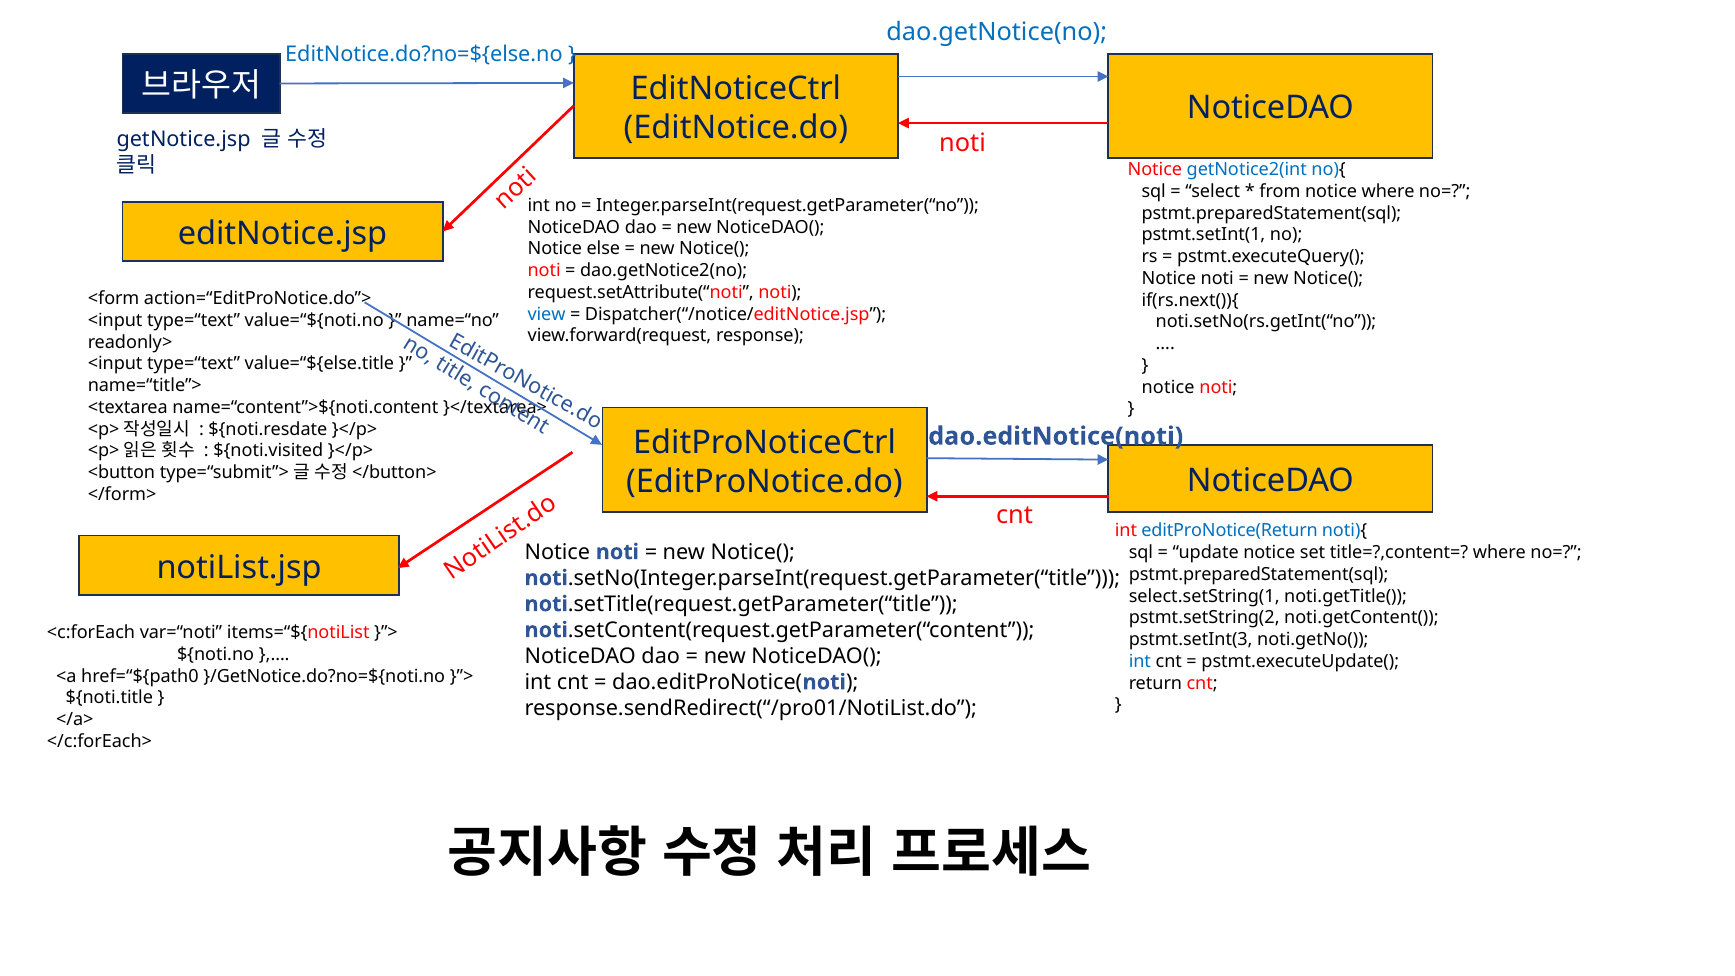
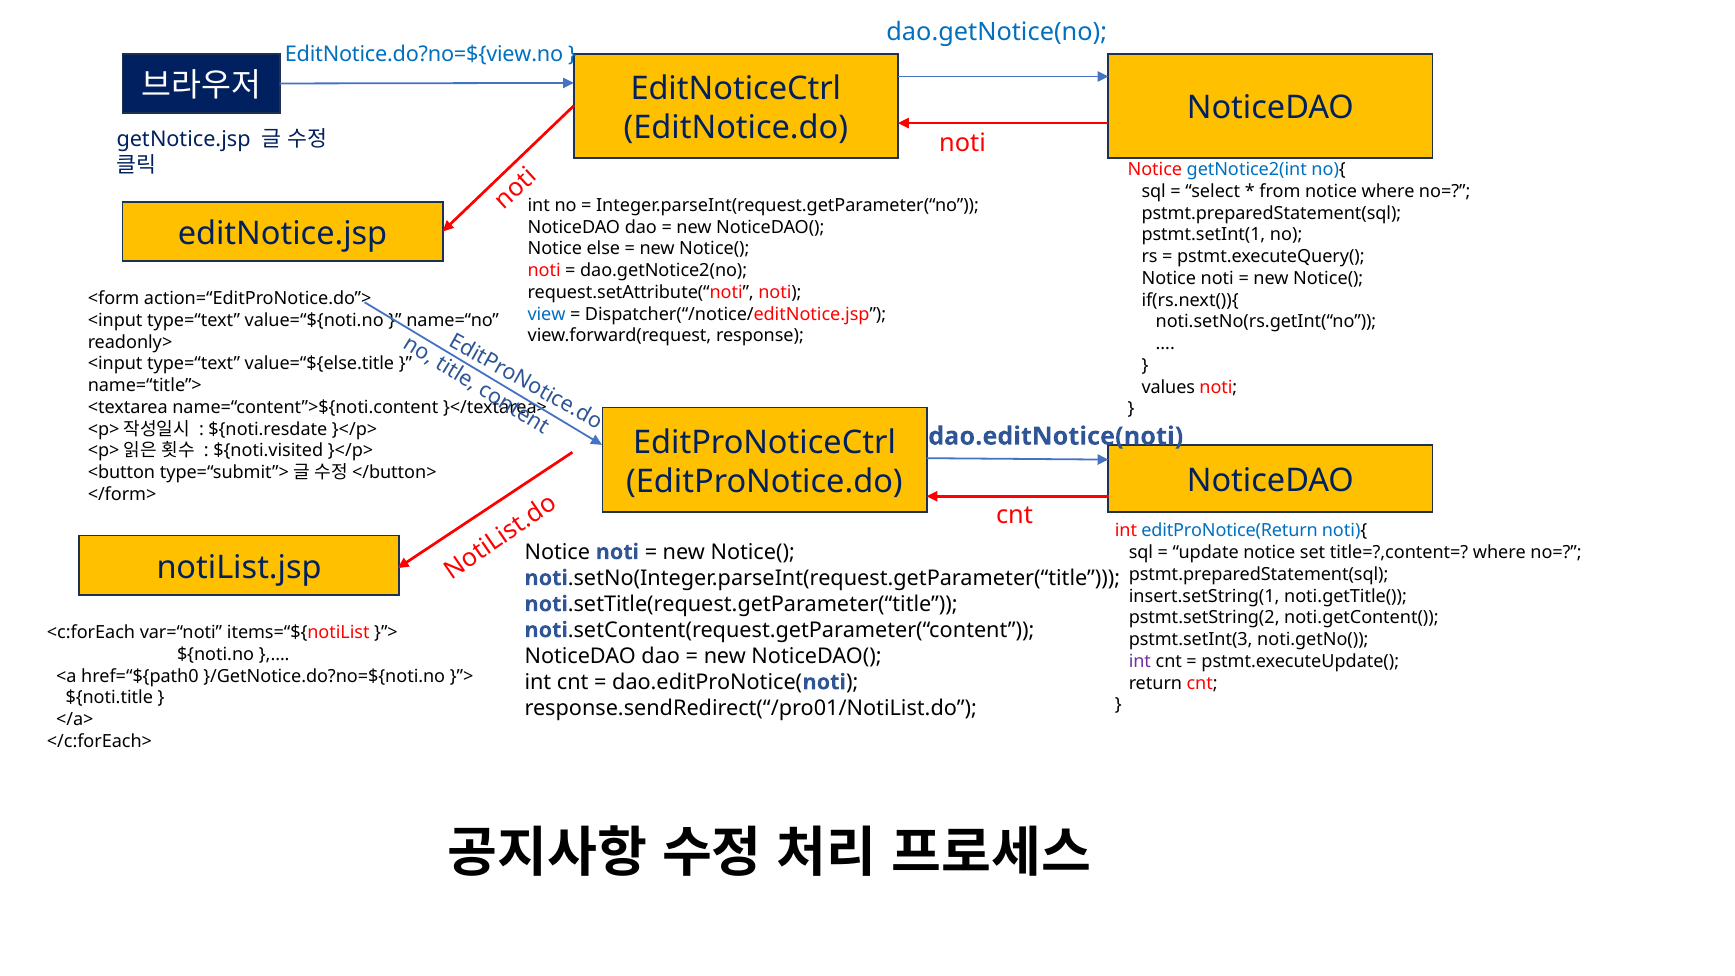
EditNotice.do?no=${else.no: EditNotice.do?no=${else.no -> EditNotice.do?no=${view.no (424, 55)
notice: notice -> values (1168, 387)
select.setString(1: select.setString(1 -> insert.setString(1 (1204, 596)
int colour: blue -> purple (1140, 661)
